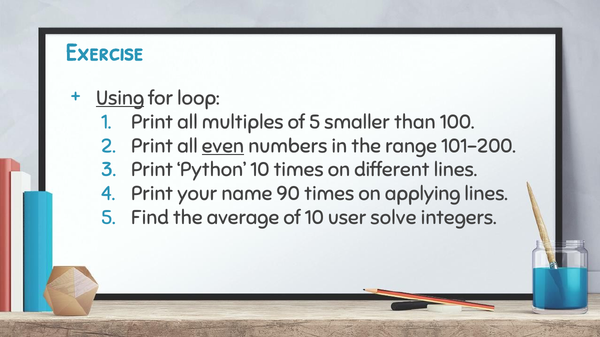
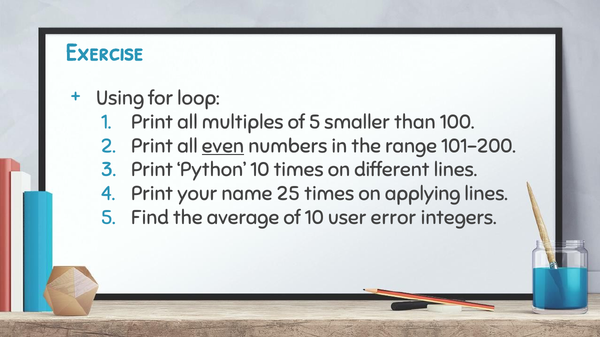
Using underline: present -> none (120, 98)
90: 90 -> 25 (288, 194)
solve: solve -> error (393, 218)
